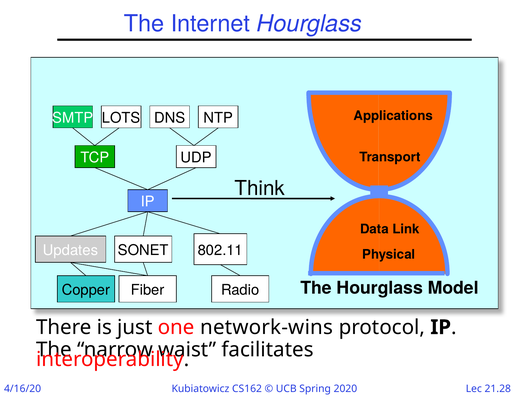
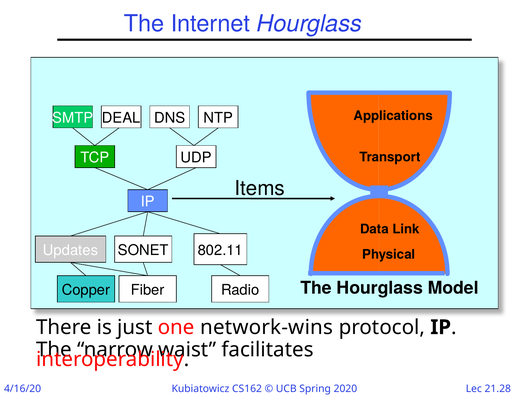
LOTS: LOTS -> DEAL (121, 118)
Think: Think -> Items (260, 188)
